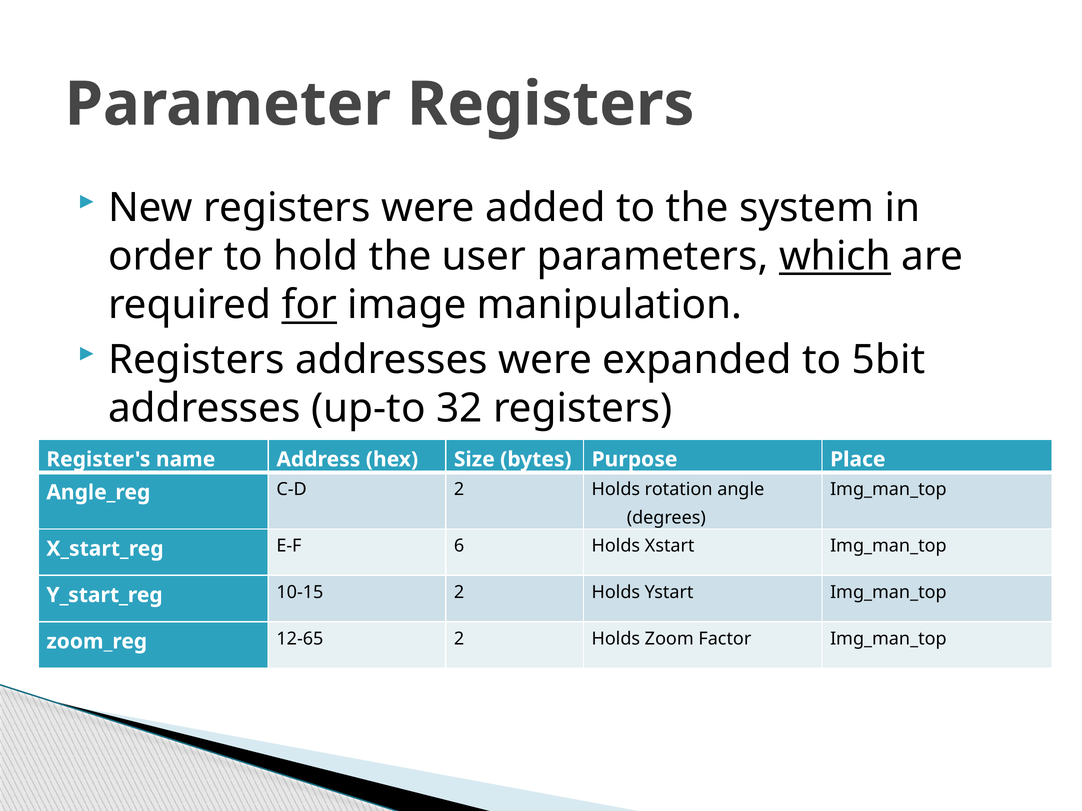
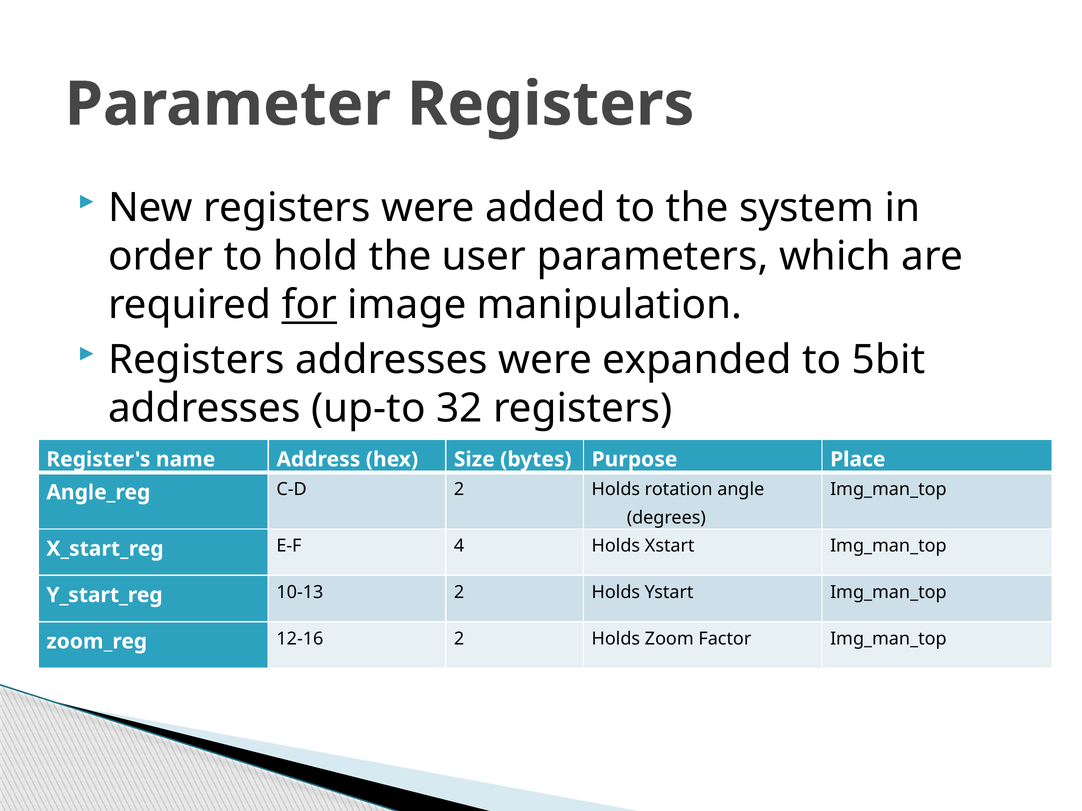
which underline: present -> none (835, 257)
6: 6 -> 4 (459, 546)
10-15: 10-15 -> 10-13 (300, 593)
12-65: 12-65 -> 12-16 (300, 639)
